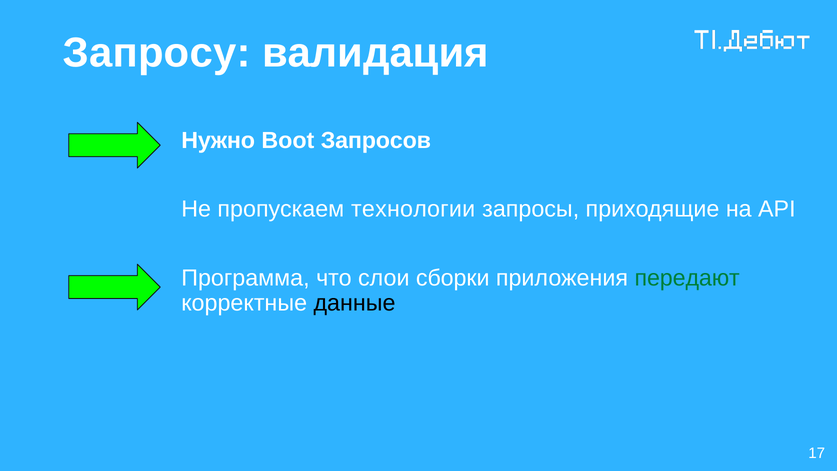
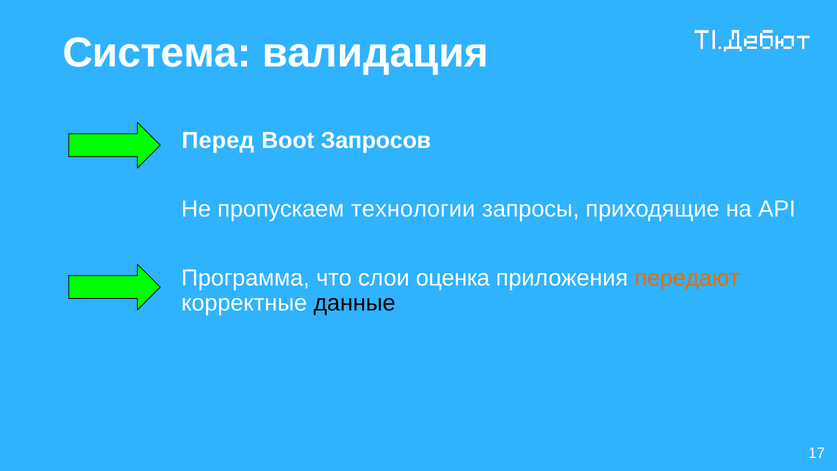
Запросу: Запросу -> Система (157, 53)
Нужно: Нужно -> Перед (218, 140)
сборки: сборки -> оценка (453, 278)
передают colour: green -> orange (687, 278)
